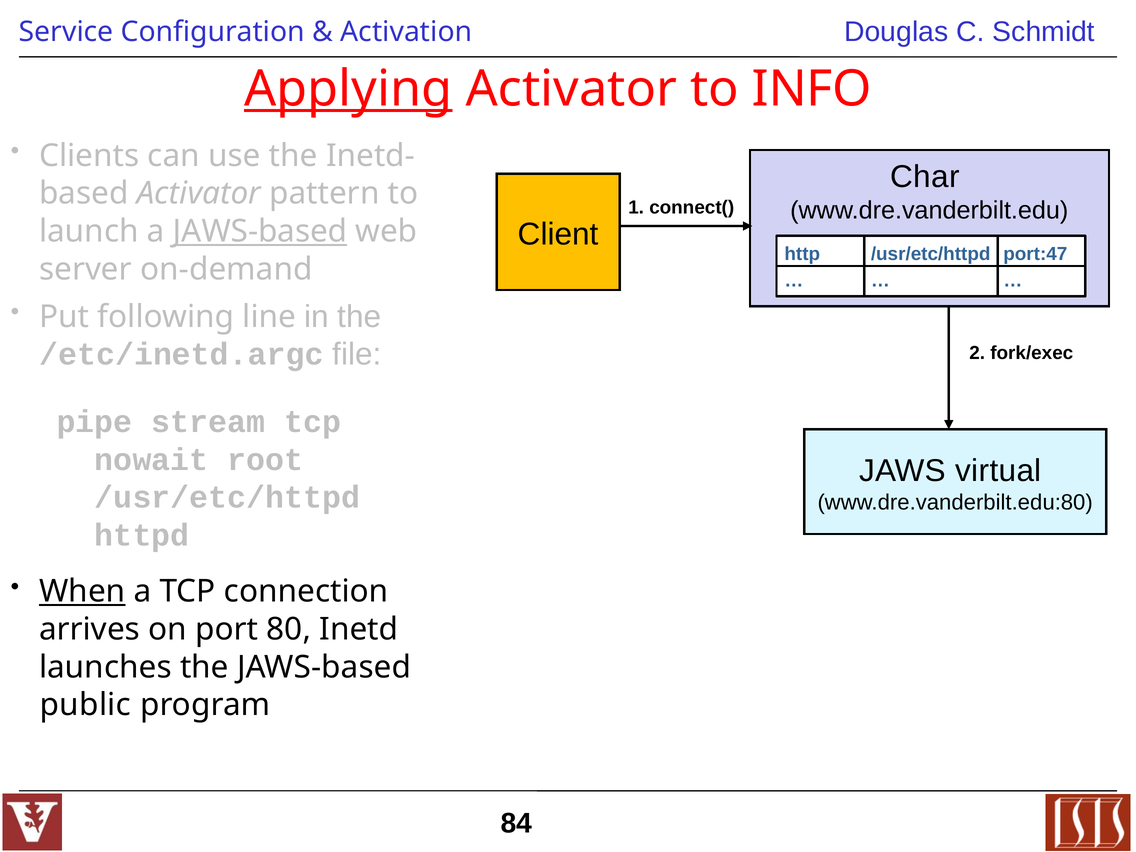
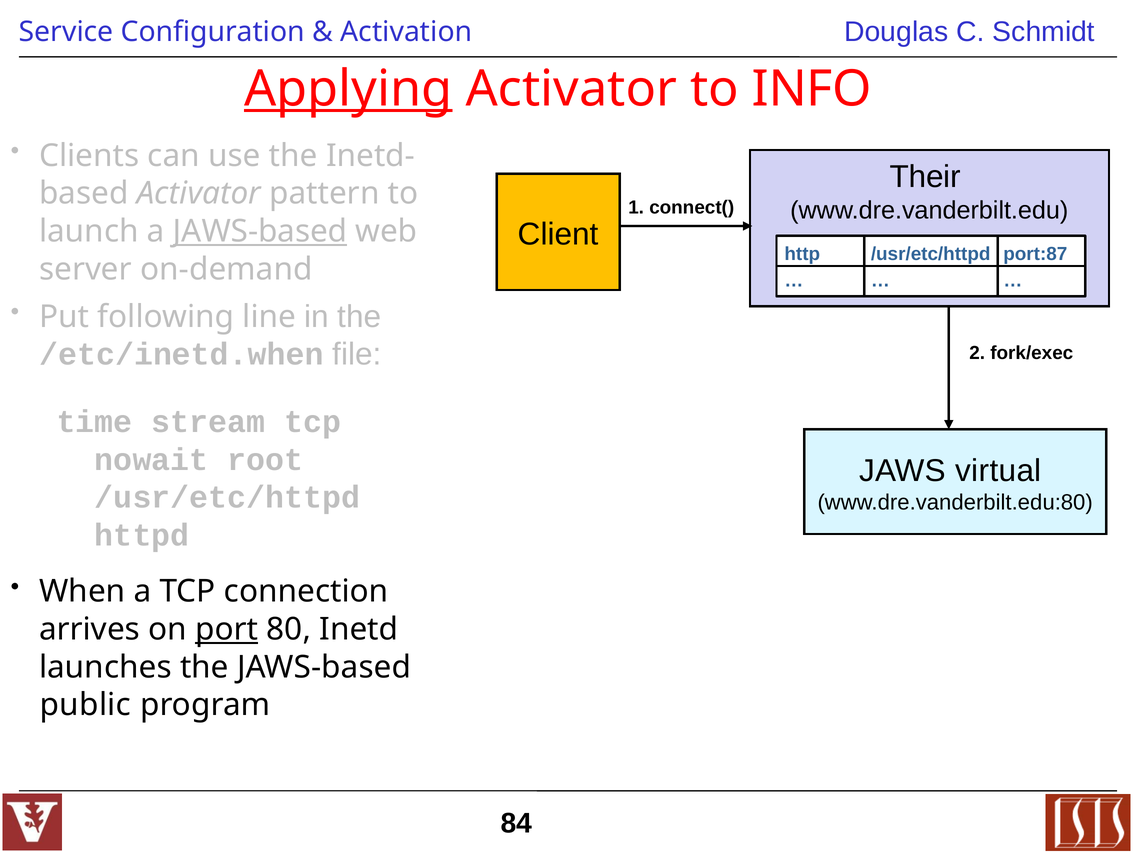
Char: Char -> Their (925, 177)
port:47: port:47 -> port:87 (1035, 254)
/etc/inetd.argc: /etc/inetd.argc -> /etc/inetd.when (181, 355)
pipe: pipe -> time (94, 422)
When underline: present -> none (82, 591)
port underline: none -> present (227, 629)
